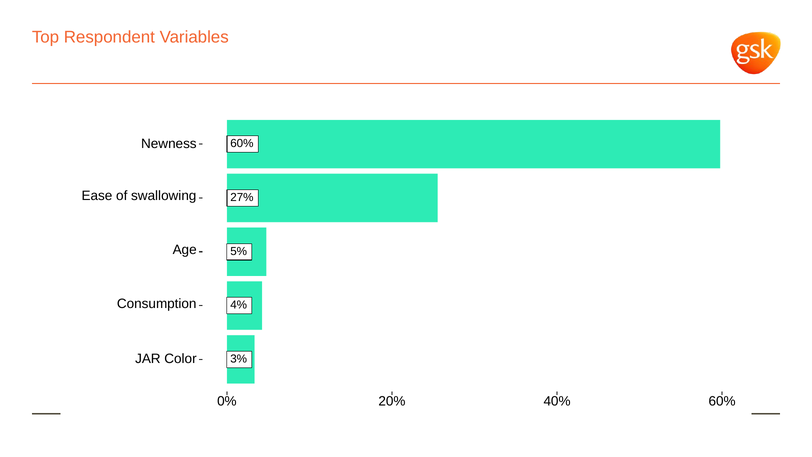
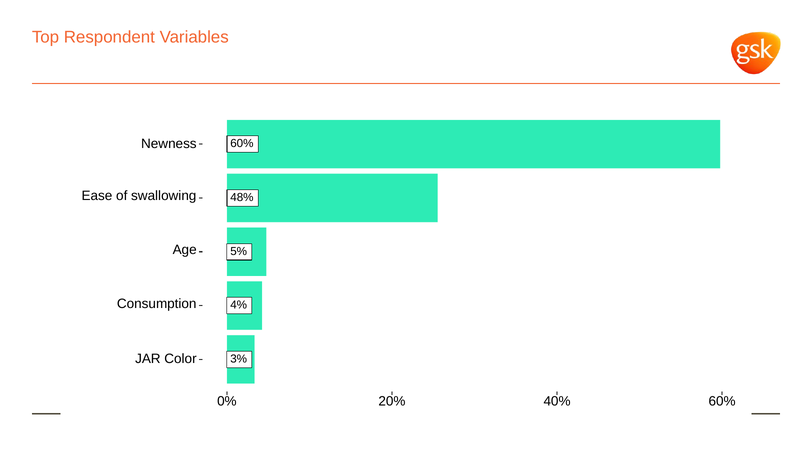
27%: 27% -> 48% (242, 197)
